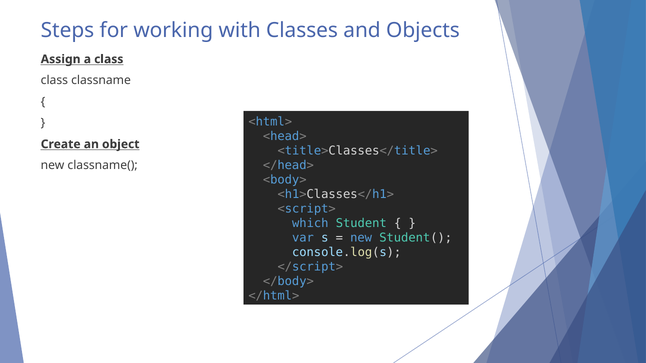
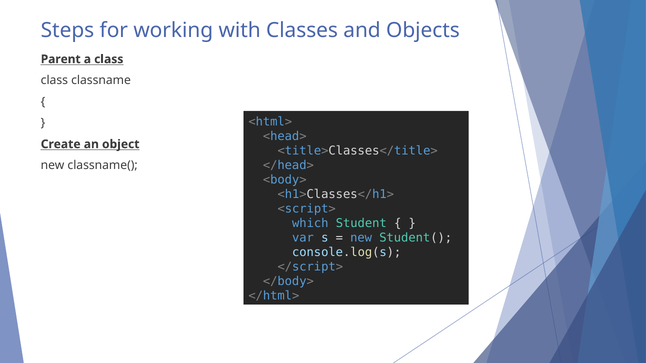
Assign: Assign -> Parent (61, 59)
